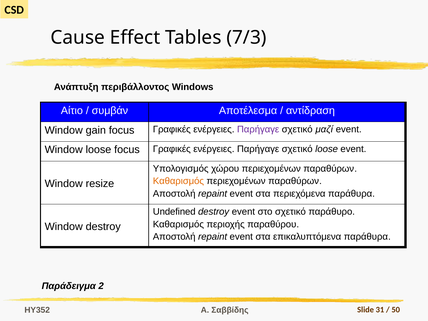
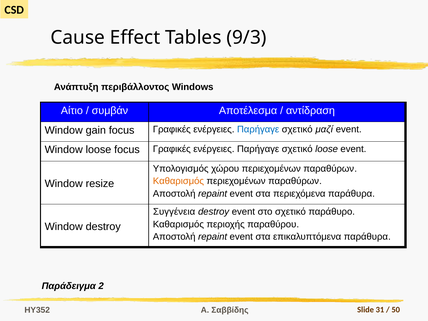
7/3: 7/3 -> 9/3 (247, 38)
Παρήγαγε colour: purple -> blue (258, 129)
Undefined: Undefined -> Συγγένεια (174, 212)
